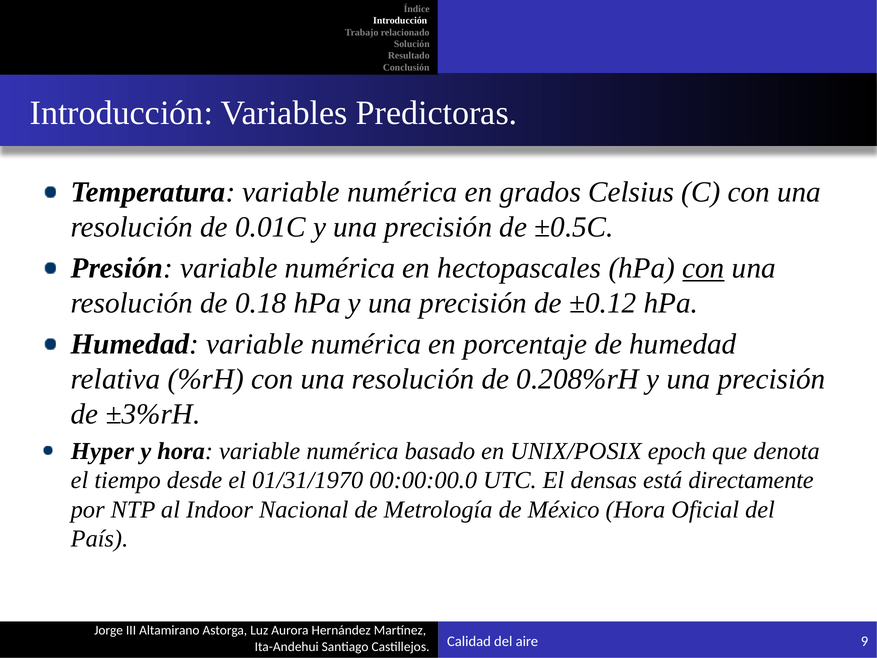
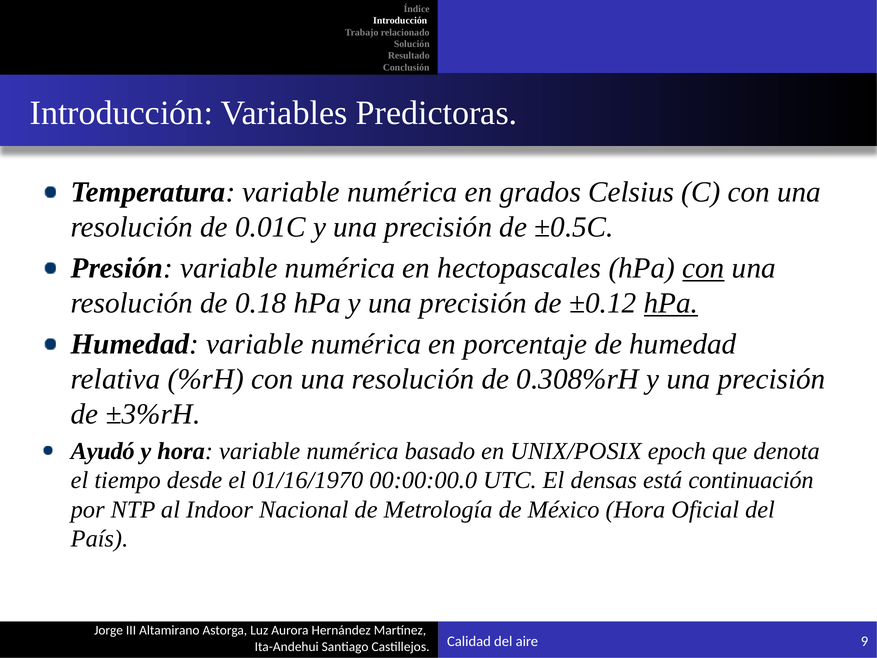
hPa underline: none -> present (671, 303)
0.208%rH: 0.208%rH -> 0.308%rH (578, 379)
Hyper: Hyper -> Ayudó (103, 451)
01/31/1970: 01/31/1970 -> 01/16/1970 (308, 480)
directamente: directamente -> continuación (751, 480)
